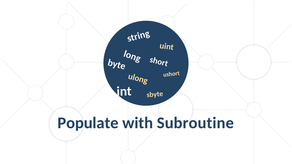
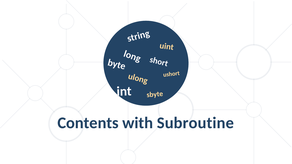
Populate: Populate -> Contents (88, 123)
